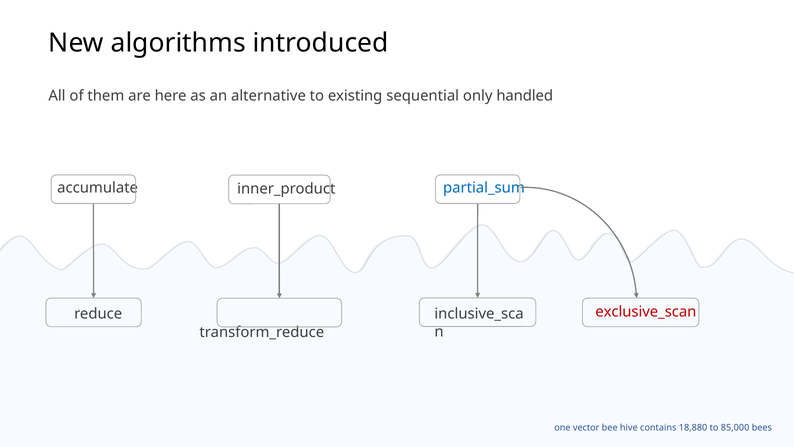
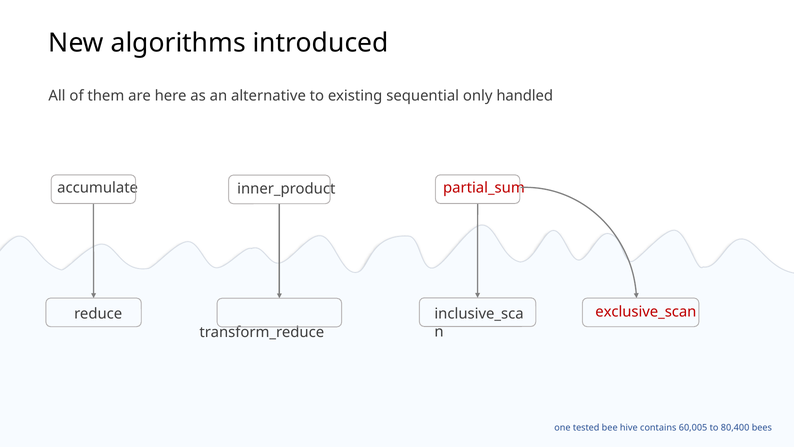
partial_sum colour: blue -> red (484, 188)
vector: vector -> tested (586, 427)
18,880: 18,880 -> 60,005 (693, 427)
85,000: 85,000 -> 80,400 (735, 427)
